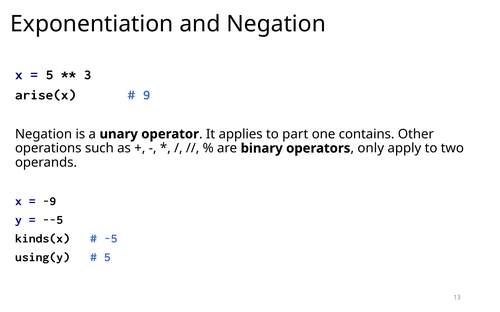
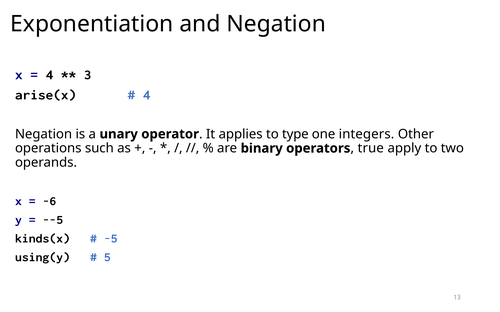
5: 5 -> 4 (49, 75)
9: 9 -> 4 (147, 95)
part: part -> type (295, 134)
contains: contains -> integers (367, 134)
only: only -> true (371, 149)
-9: -9 -> -6 (49, 201)
